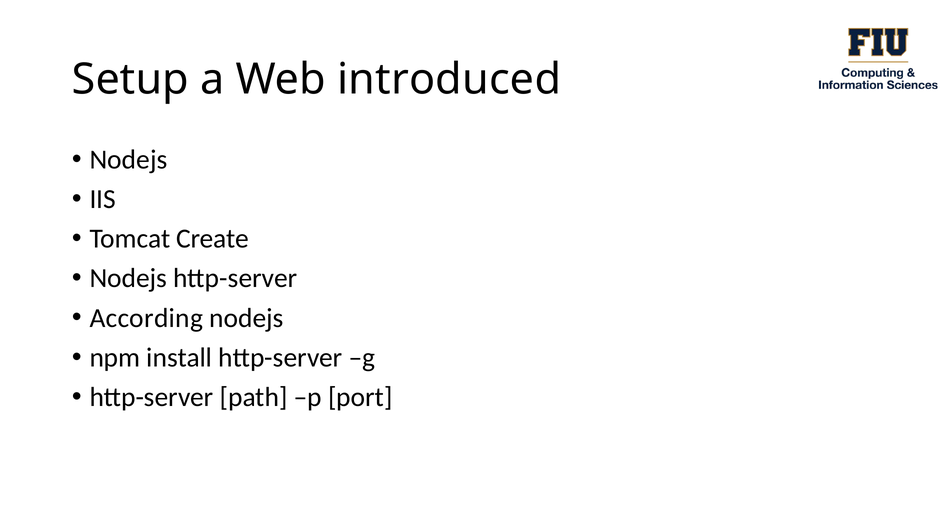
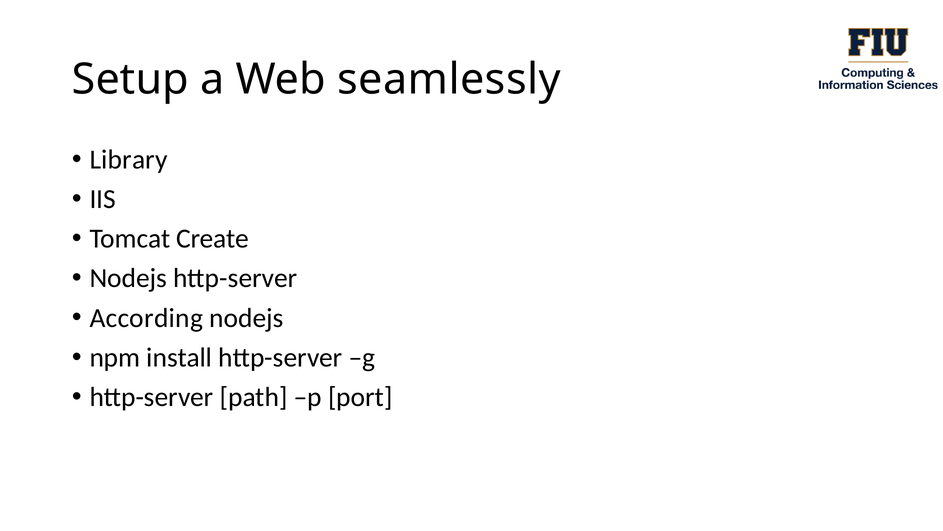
introduced: introduced -> seamlessly (449, 79)
Nodejs: Nodejs -> Library (129, 159)
